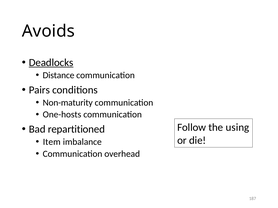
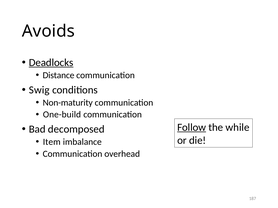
Pairs: Pairs -> Swig (39, 90)
One-hosts: One-hosts -> One-build (62, 115)
Follow underline: none -> present (192, 128)
using: using -> while (238, 128)
repartitioned: repartitioned -> decomposed (76, 129)
